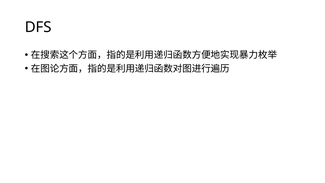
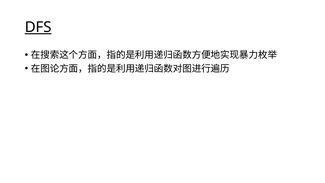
DFS underline: none -> present (38, 27)
